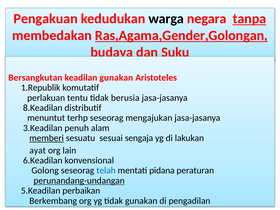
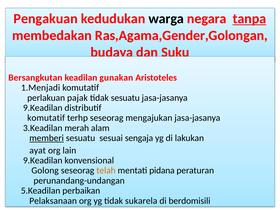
Ras,Agama,Gender,Golongan underline: present -> none (181, 36)
1.Republik: 1.Republik -> 1.Menjadi (41, 88)
tentu: tentu -> pajak (77, 98)
tidak berusia: berusia -> sesuatu (125, 98)
8.Keadilan: 8.Keadilan -> 9.Keadilan (43, 108)
menuntut: menuntut -> komutatif (46, 118)
penuh: penuh -> merah (77, 128)
6.Keadilan: 6.Keadilan -> 9.Keadilan (43, 160)
telah colour: blue -> orange (106, 171)
perunandang-undangan underline: present -> none (79, 181)
Berkembang: Berkembang -> Pelaksanaan (53, 201)
tidak gunakan: gunakan -> sukarela (141, 201)
pengadilan: pengadilan -> berdomisili (189, 201)
